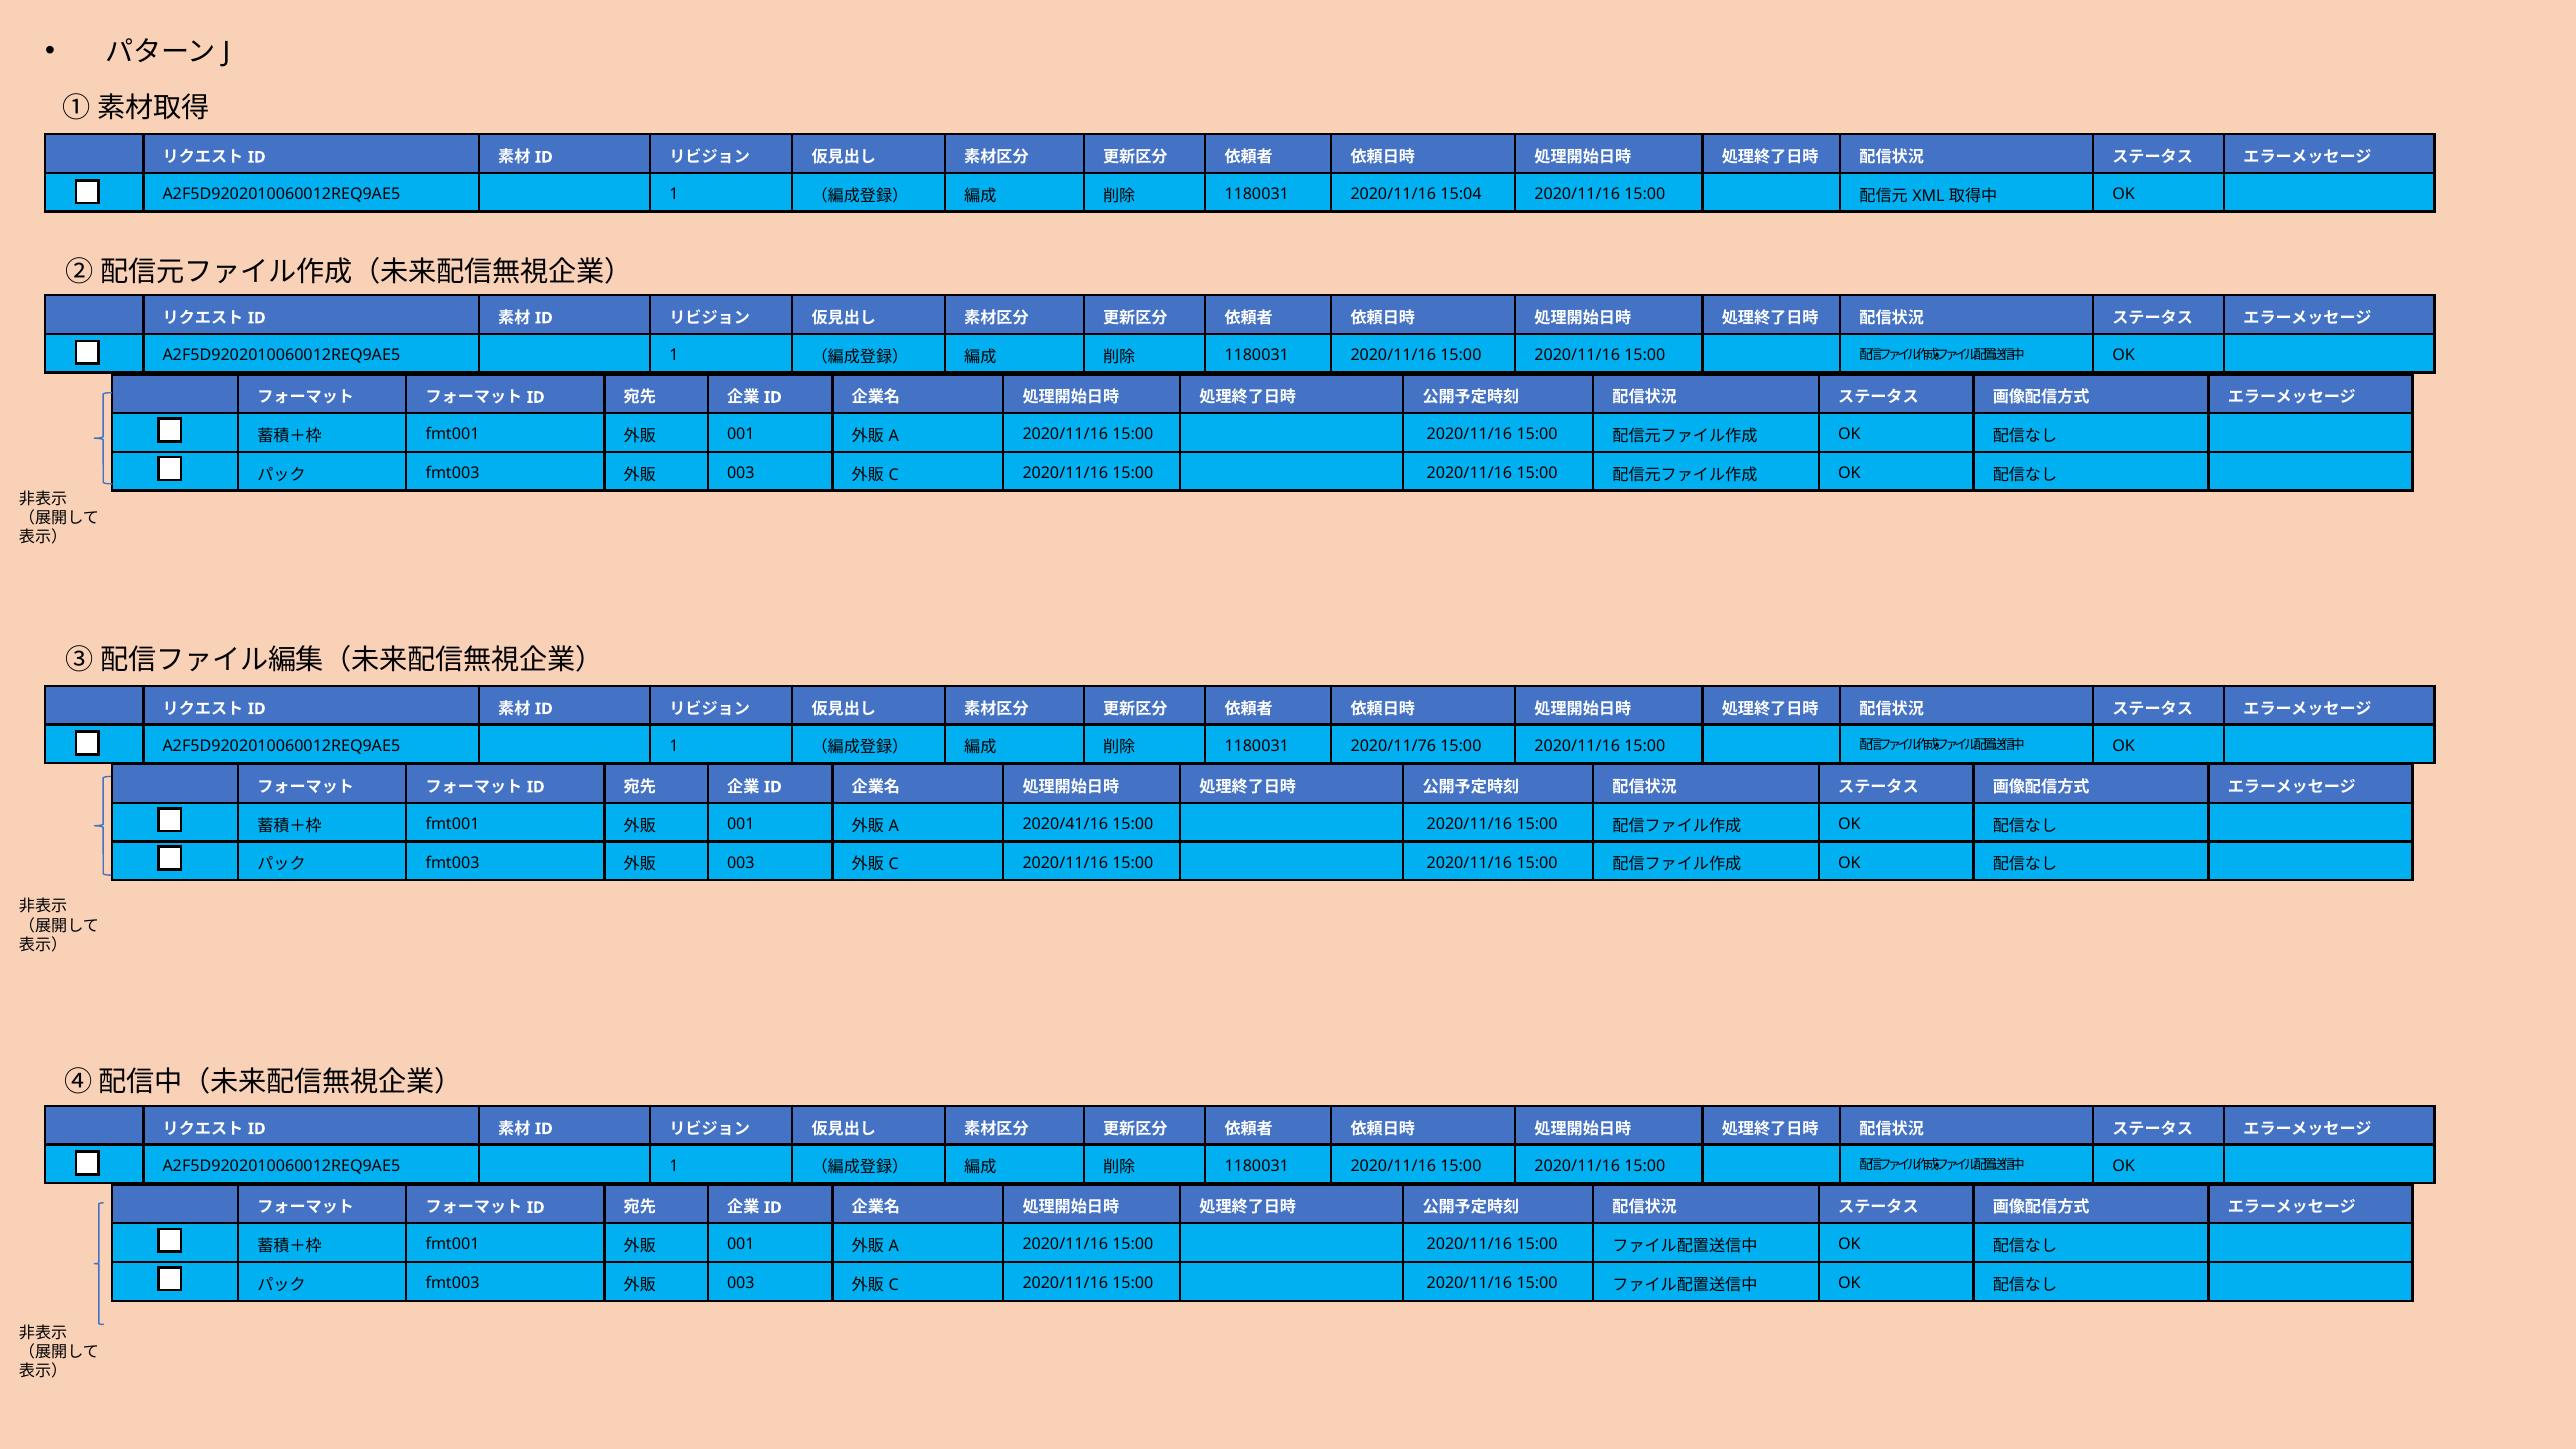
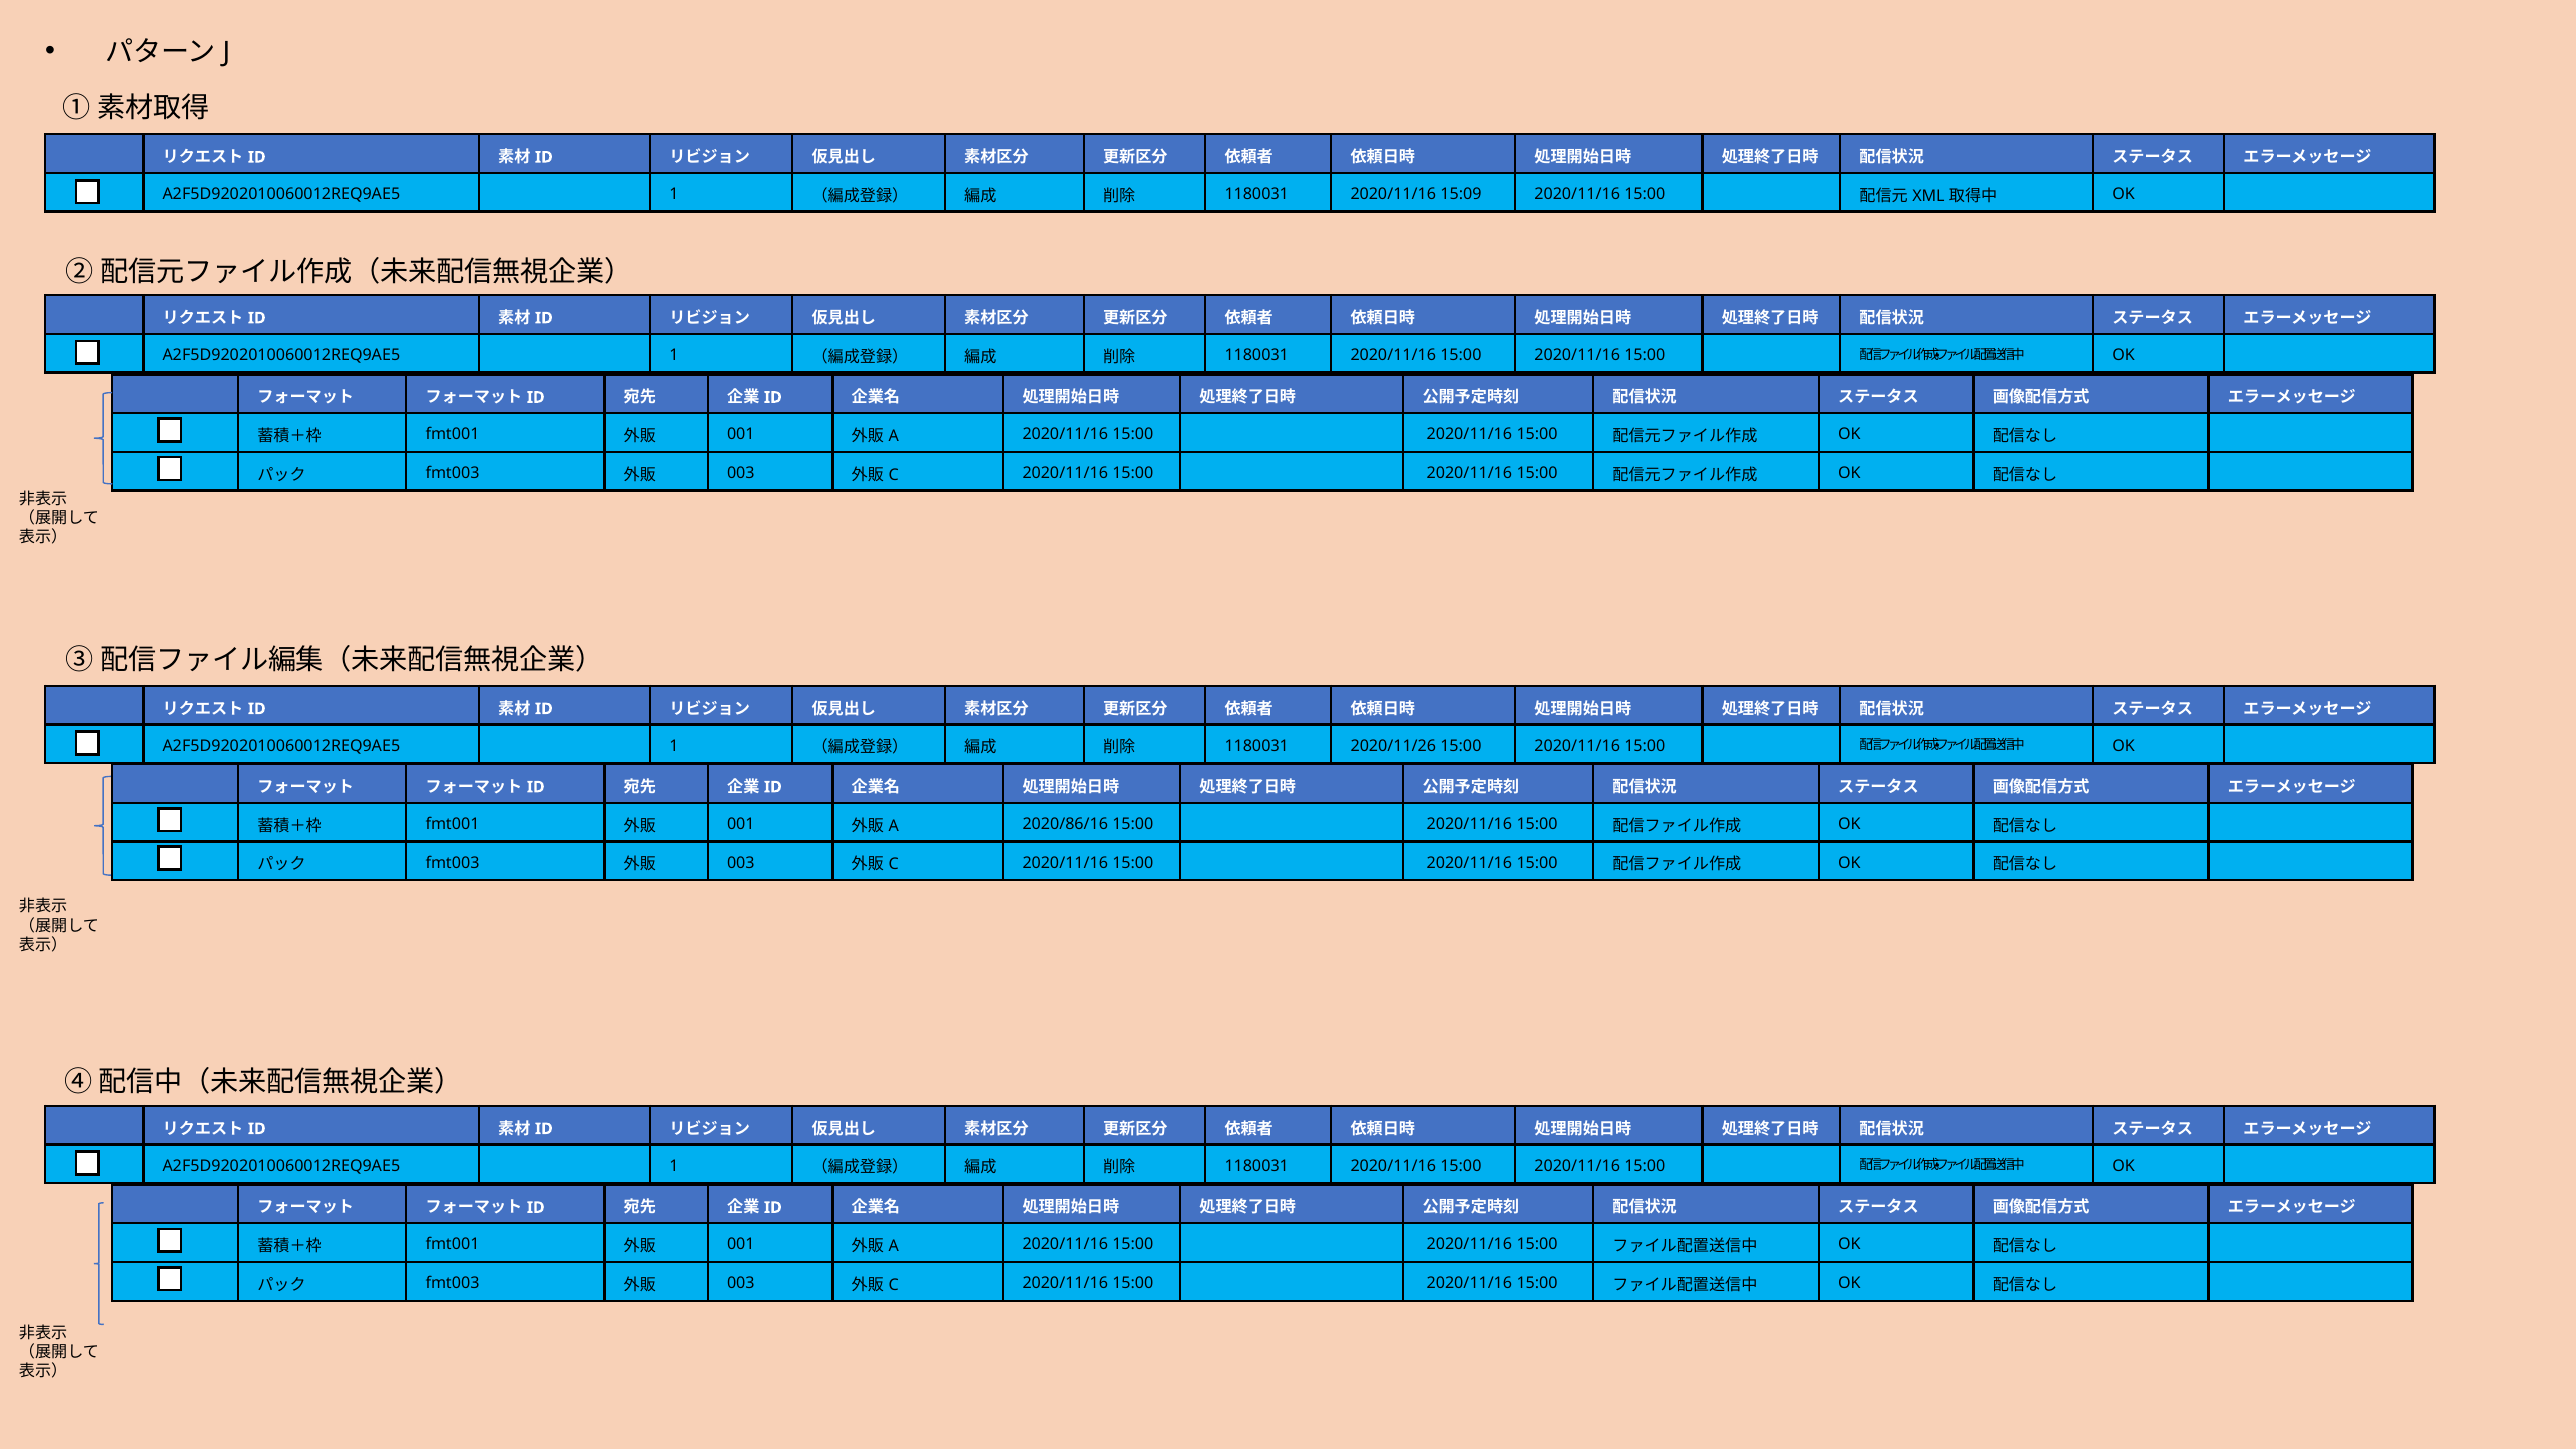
15:04: 15:04 -> 15:09 (1461, 194)
2020/11/76: 2020/11/76 -> 2020/11/26 (1393, 746)
2020/41/16: 2020/41/16 -> 2020/86/16 (1065, 824)
